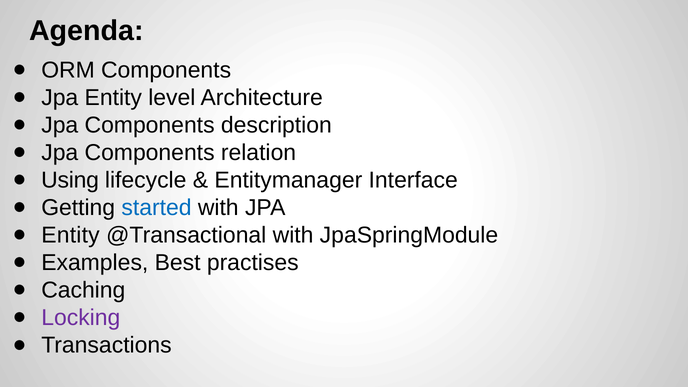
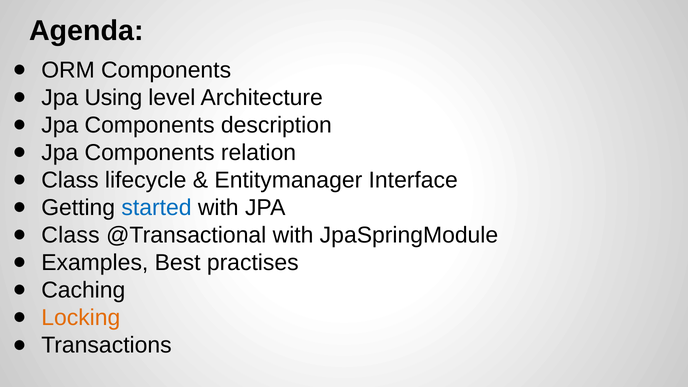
Jpa Entity: Entity -> Using (113, 98)
Using: Using -> Class (70, 180)
Entity: Entity -> Class (70, 235)
Locking colour: purple -> orange (81, 318)
